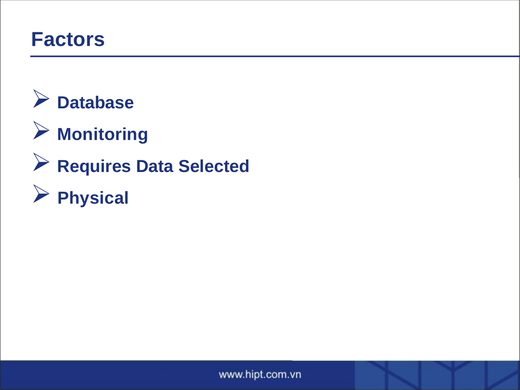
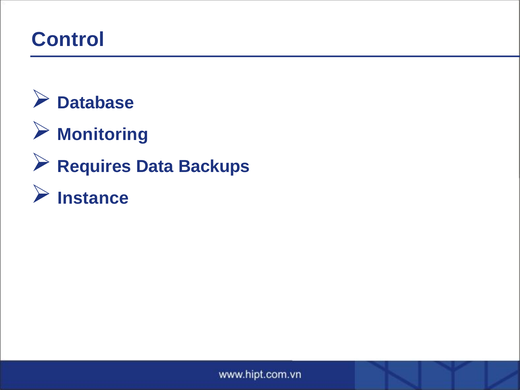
Factors: Factors -> Control (68, 40)
Selected: Selected -> Backups (214, 166)
Physical: Physical -> Instance (93, 198)
